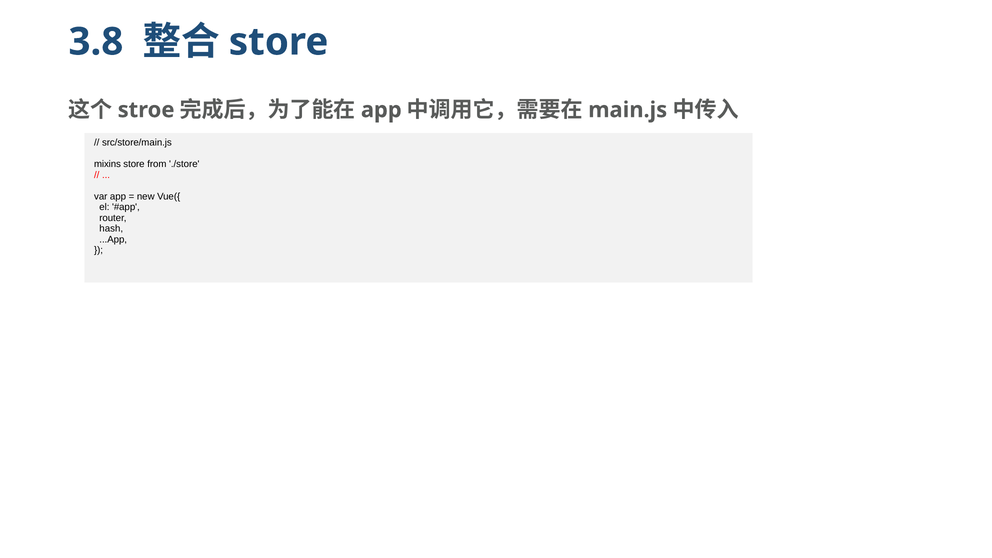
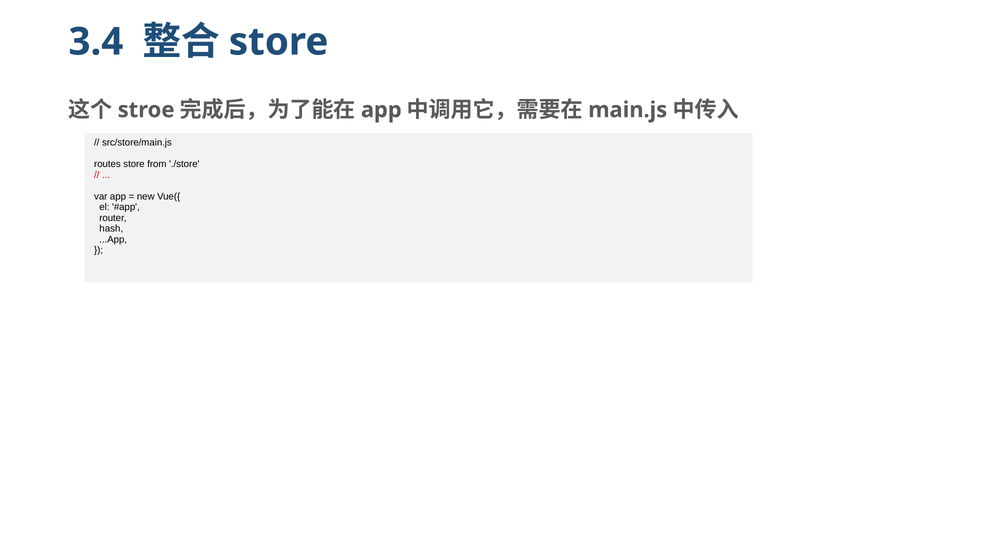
3.8: 3.8 -> 3.4 (96, 42)
mixins: mixins -> routes (107, 164)
